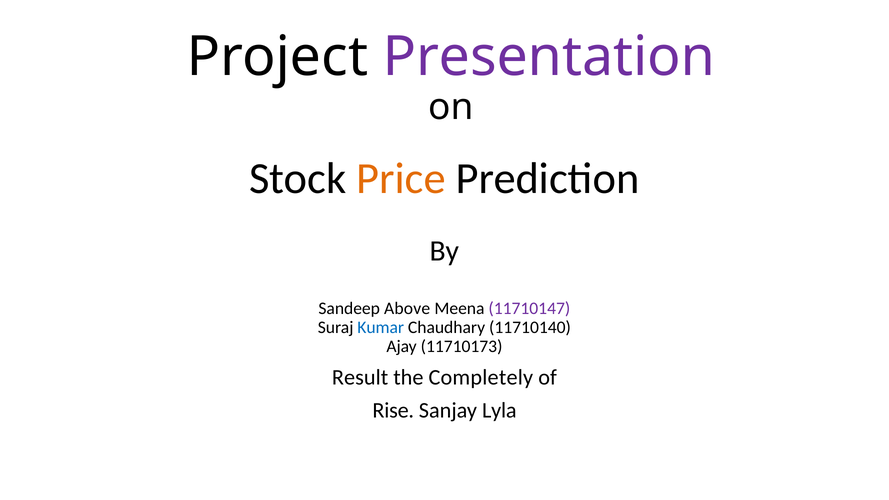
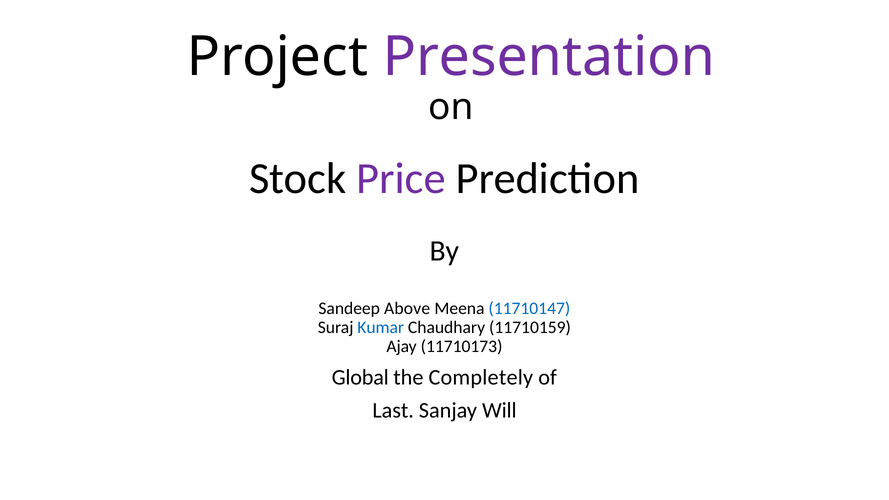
Price colour: orange -> purple (401, 179)
11710147 colour: purple -> blue (529, 309)
11710140: 11710140 -> 11710159 (530, 328)
Result: Result -> Global (360, 377)
Rise: Rise -> Last (393, 411)
Lyla: Lyla -> Will (499, 411)
